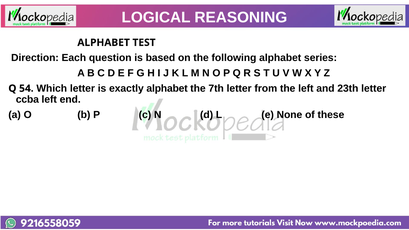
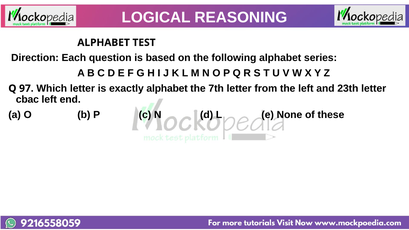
54: 54 -> 97 (25, 88)
ccba: ccba -> cbac (27, 100)
